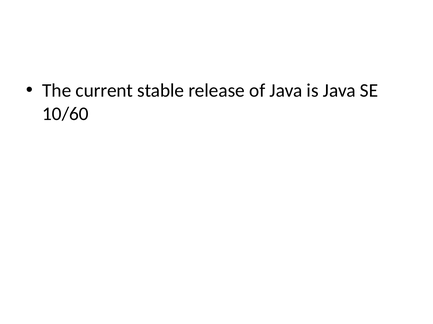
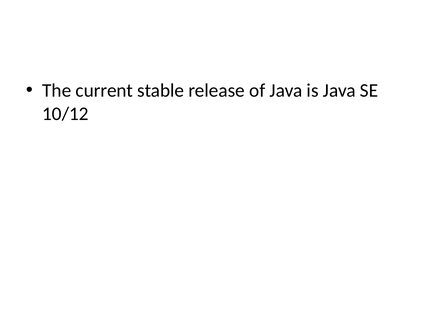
10/60: 10/60 -> 10/12 (65, 114)
